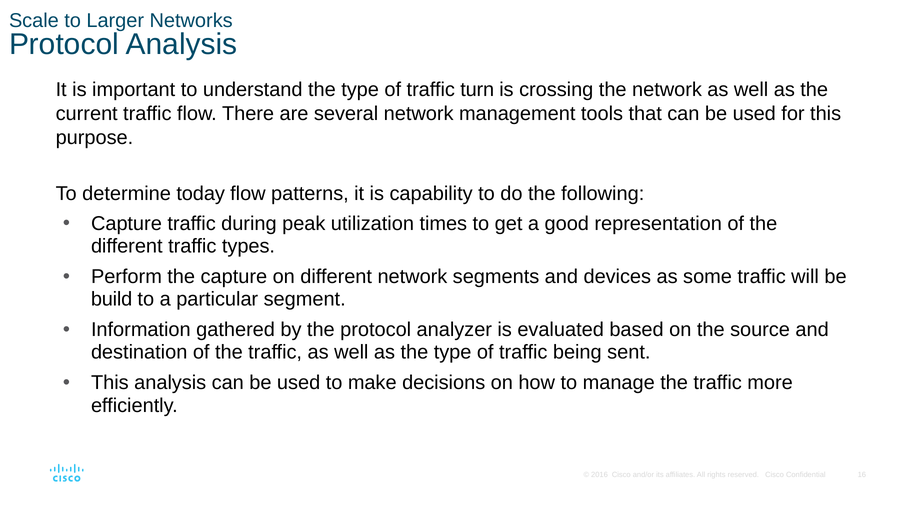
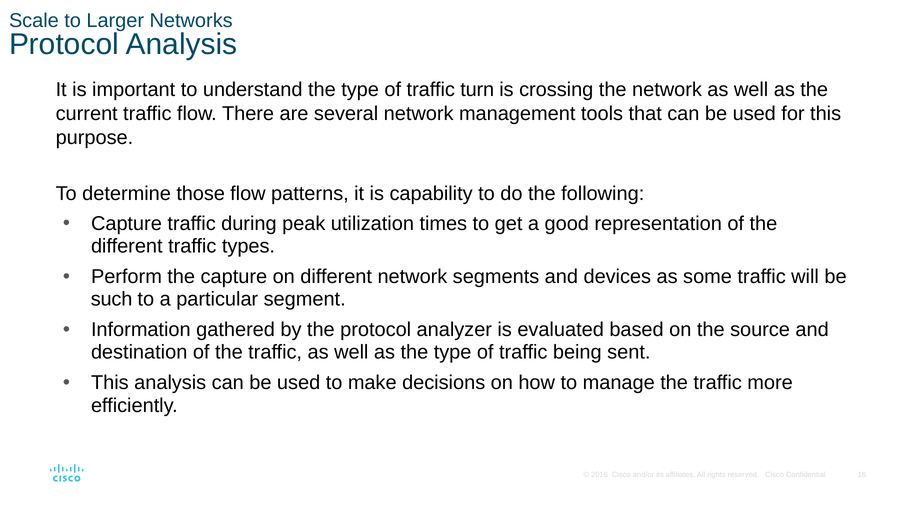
today: today -> those (201, 194)
build: build -> such (112, 300)
